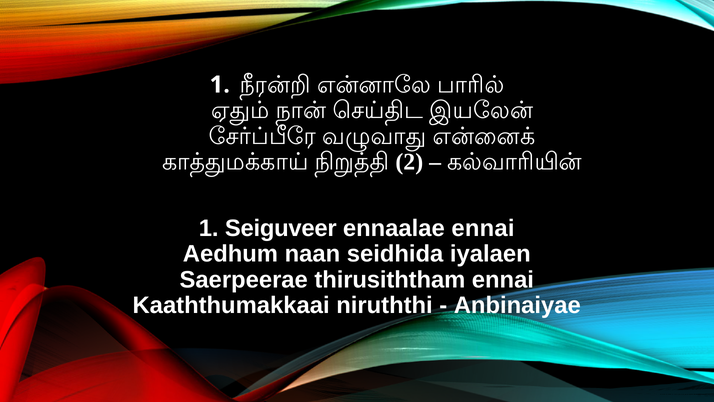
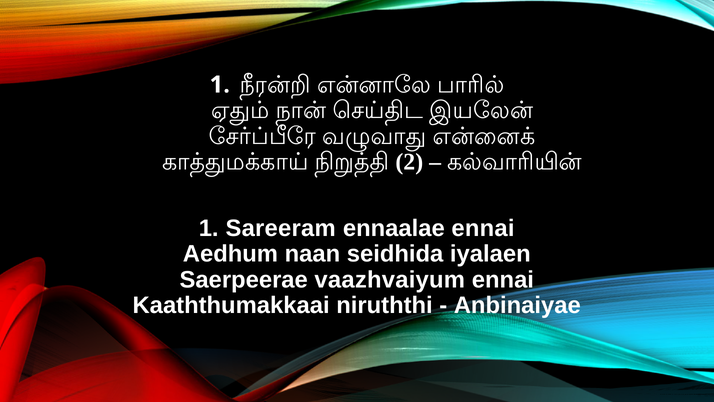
Seiguveer: Seiguveer -> Sareeram (281, 228)
thirusiththam: thirusiththam -> vaazhvaiyum (390, 280)
